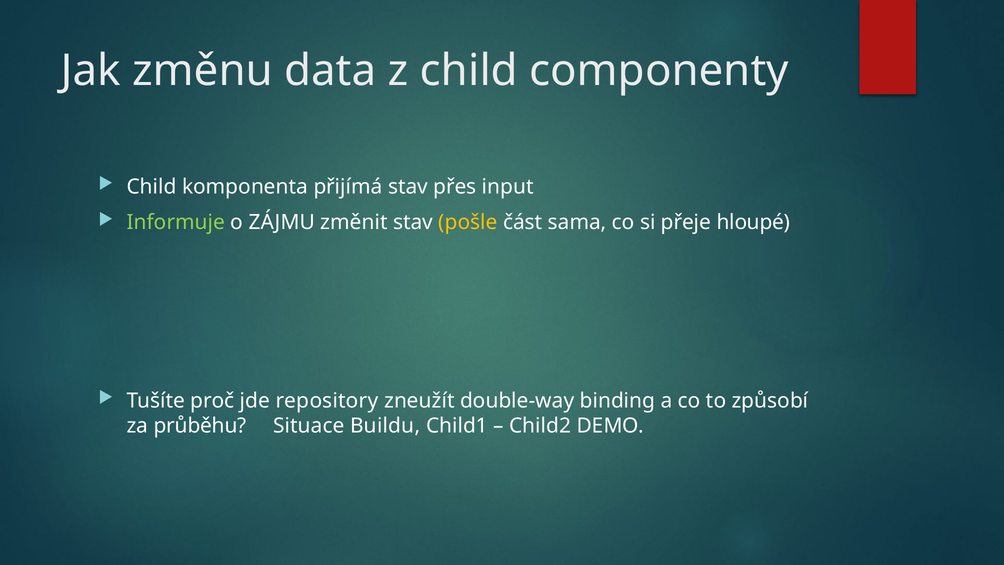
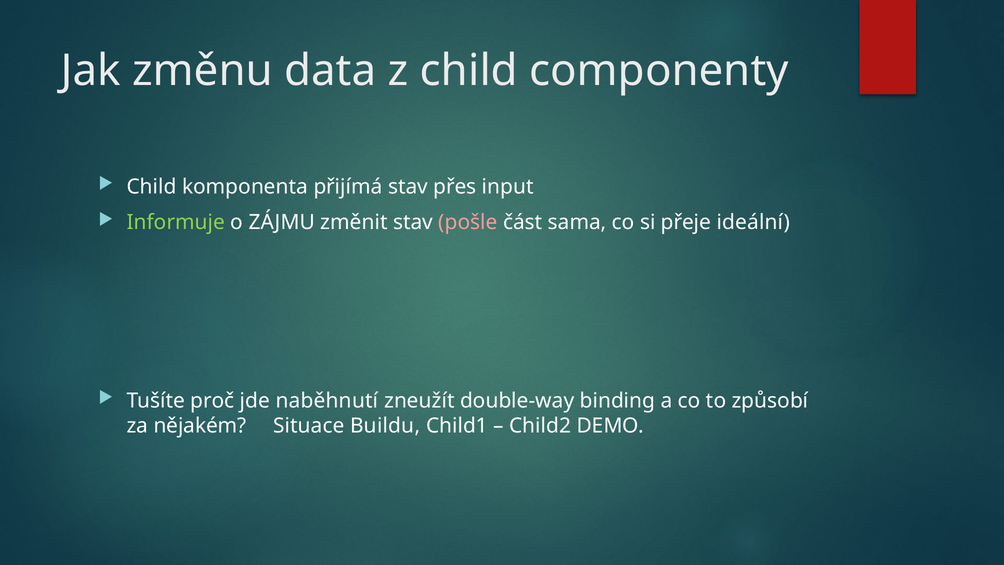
pošle colour: yellow -> pink (468, 222)
hloupé: hloupé -> ideální (753, 222)
repository: repository -> naběhnutí (327, 401)
průběhu: průběhu -> nějakém (200, 426)
